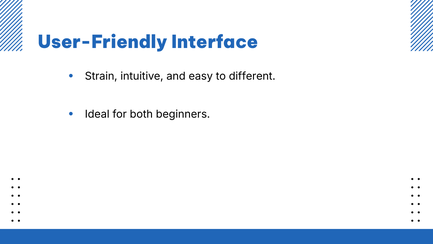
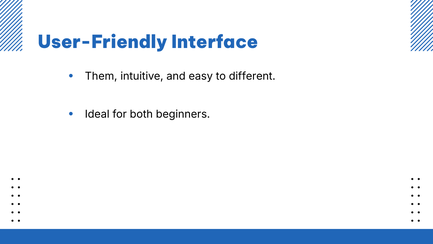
Strain: Strain -> Them (101, 76)
